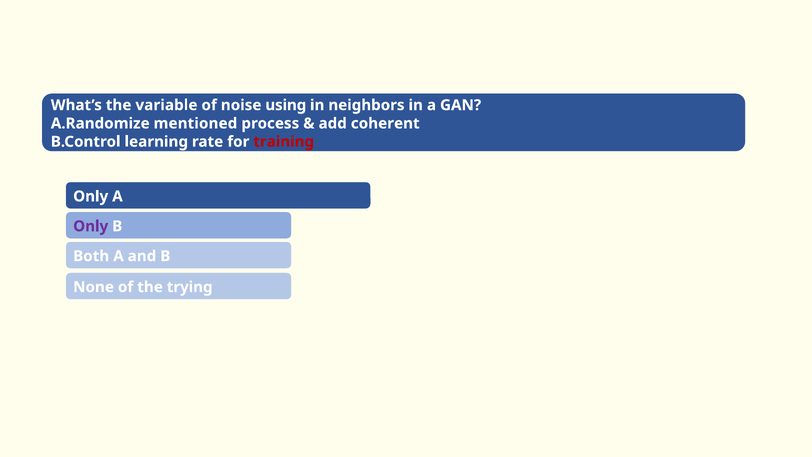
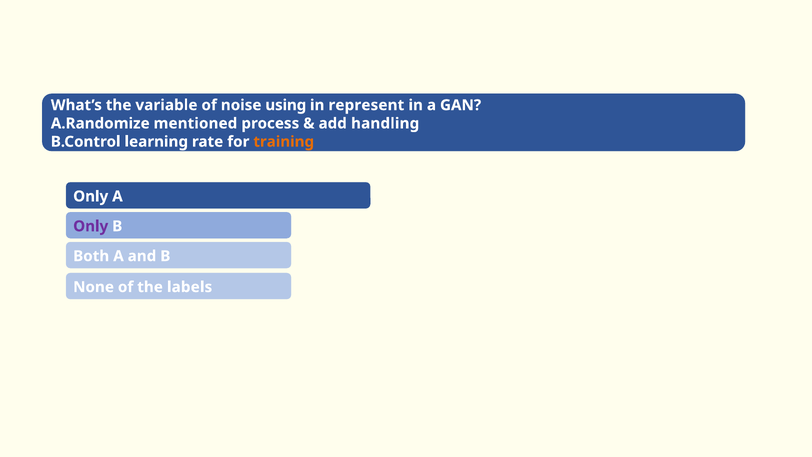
neighbors: neighbors -> represent (366, 105)
coherent: coherent -> handling (385, 123)
training colour: red -> orange (284, 142)
trying: trying -> labels (190, 287)
